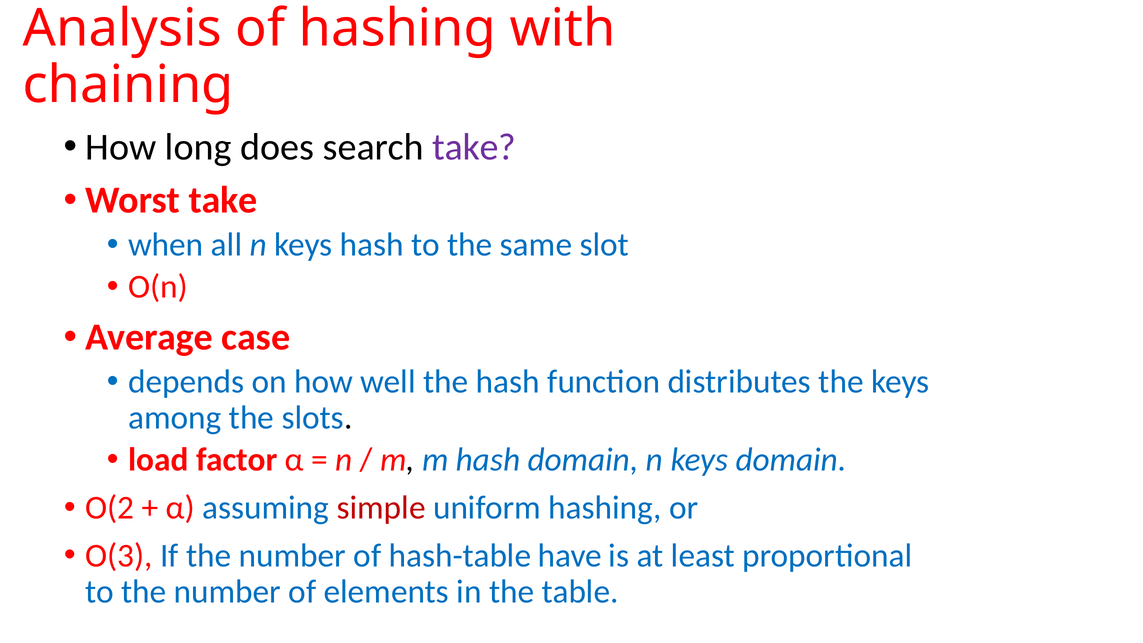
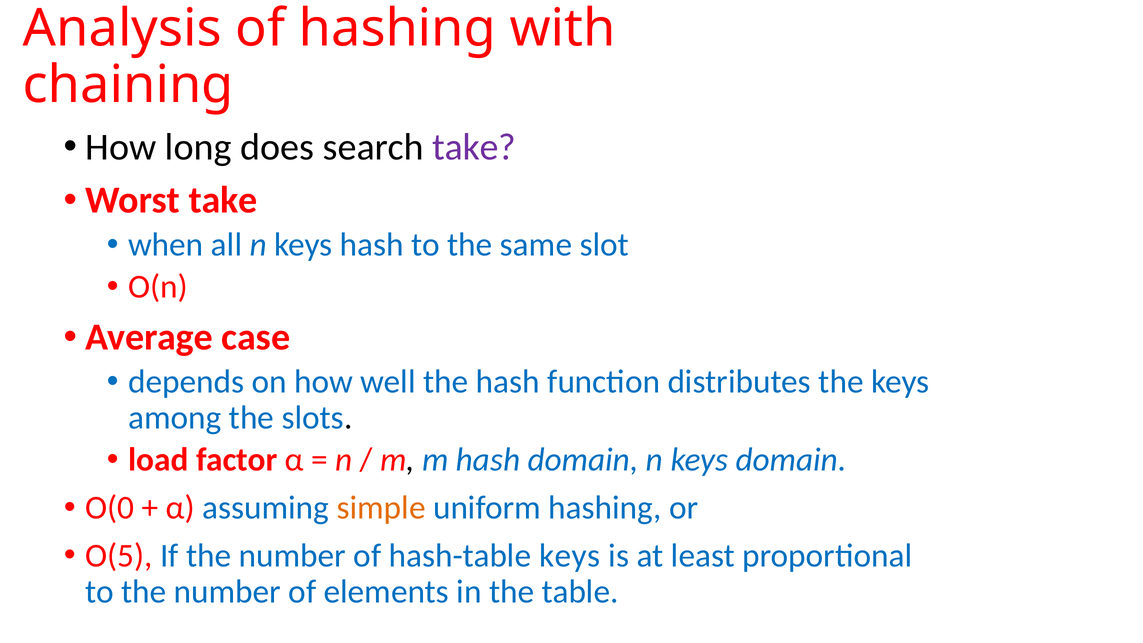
O(2: O(2 -> O(0 (110, 508)
simple colour: red -> orange (381, 508)
O(3: O(3 -> O(5 (119, 556)
hash-table have: have -> keys (570, 556)
